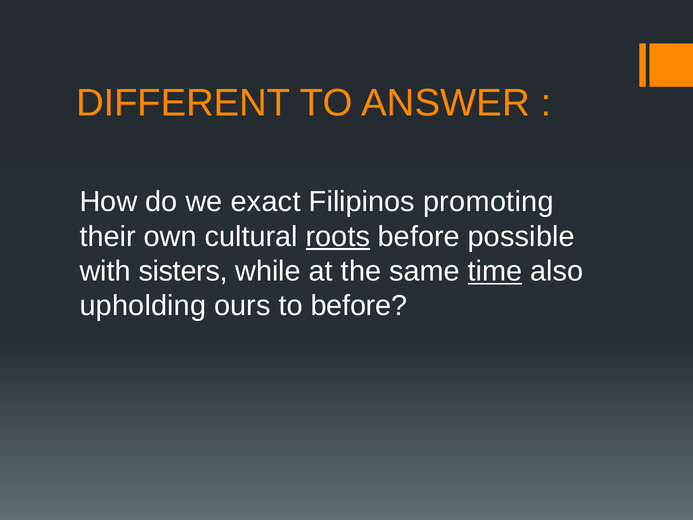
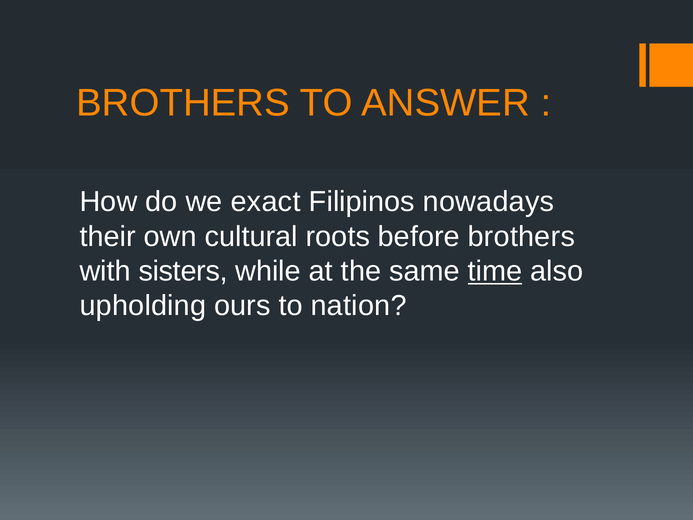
DIFFERENT: DIFFERENT -> BROTHERS (183, 103)
promoting: promoting -> nowadays (488, 202)
roots underline: present -> none (338, 236)
before possible: possible -> brothers (521, 236)
to before: before -> nation (359, 306)
